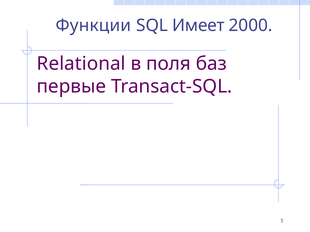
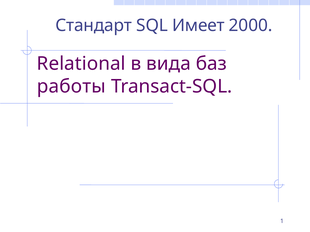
Функции: Функции -> Стандарт (94, 25)
поля: поля -> вида (169, 64)
первые: первые -> работы (71, 87)
